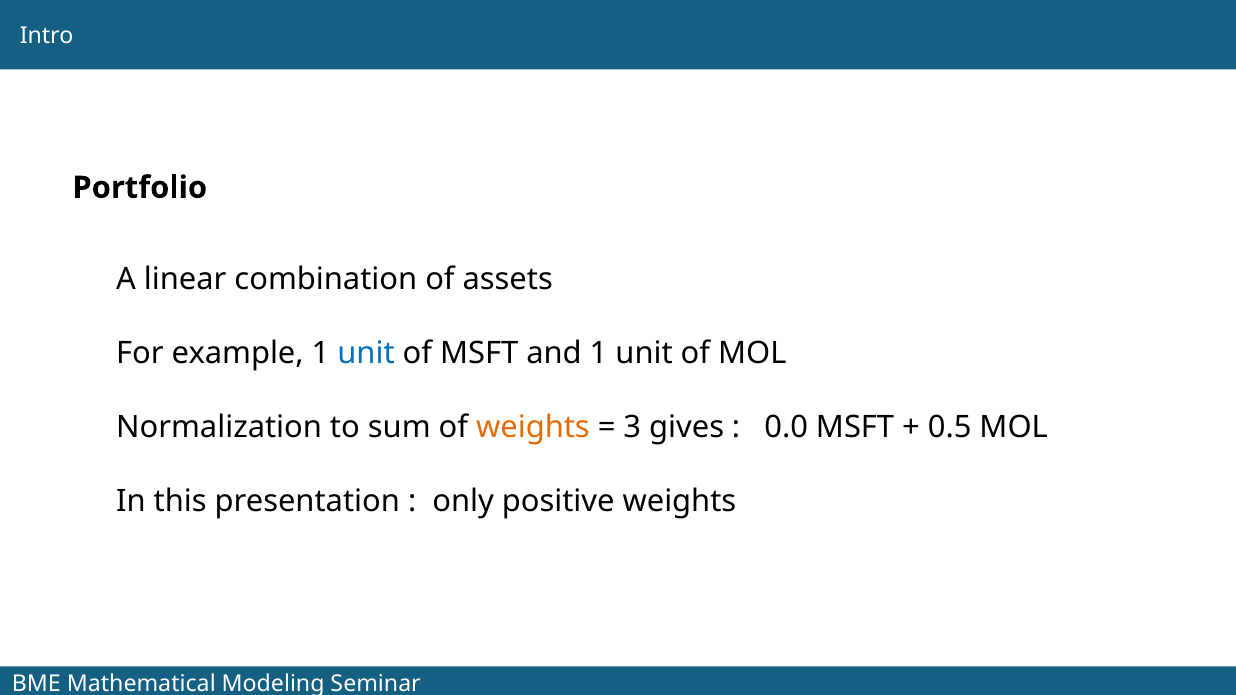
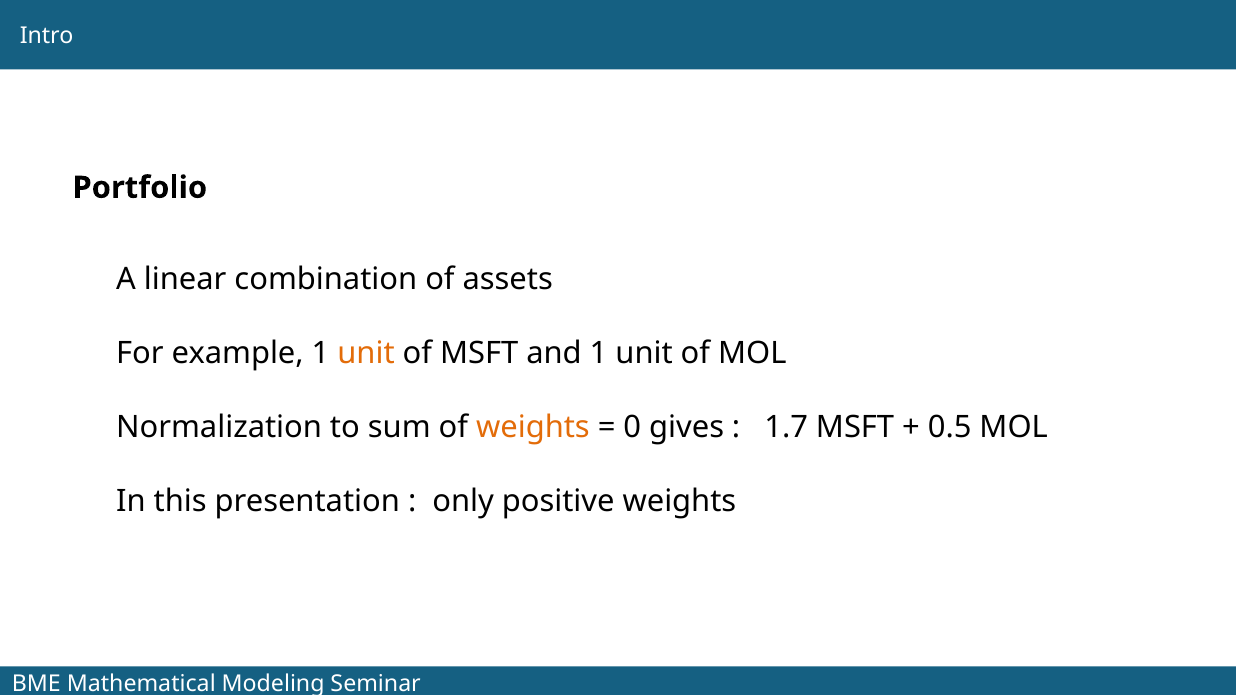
unit colour: blue -> orange (366, 353)
3: 3 -> 0 (632, 428)
0.0: 0.0 -> 1.7 (786, 428)
